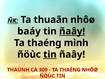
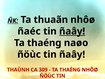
baáy: baáy -> ñaéc (29, 31)
mình: mình -> naøo (76, 43)
tin underline: present -> none (50, 54)
